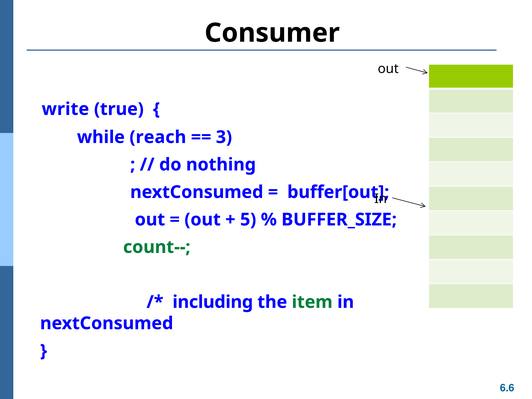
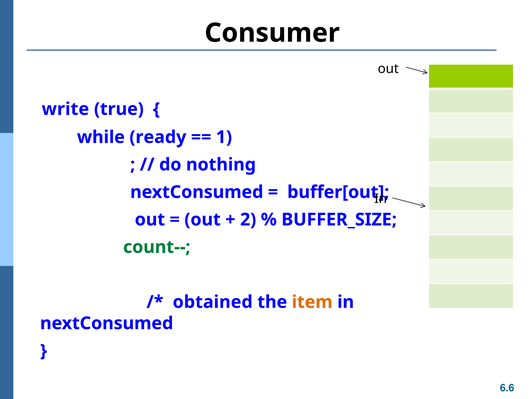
reach: reach -> ready (158, 137)
3: 3 -> 1 (224, 137)
5: 5 -> 2 (248, 220)
including: including -> obtained (213, 302)
item colour: green -> orange (312, 302)
